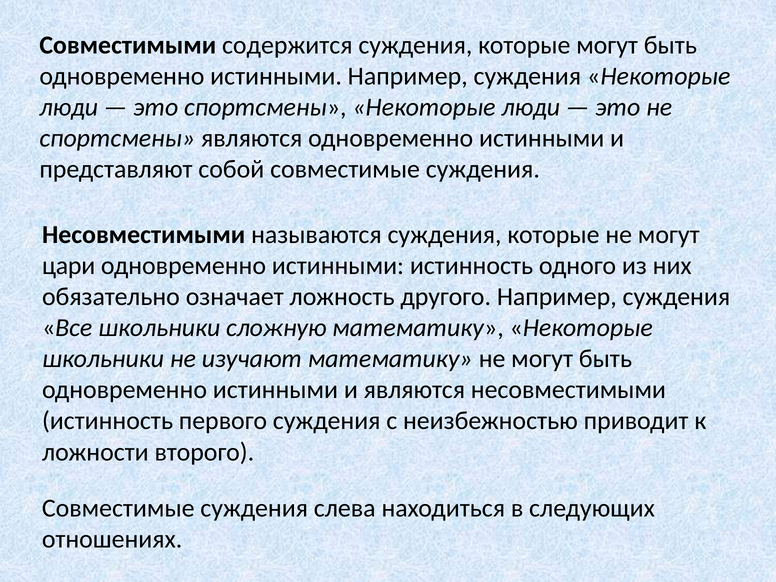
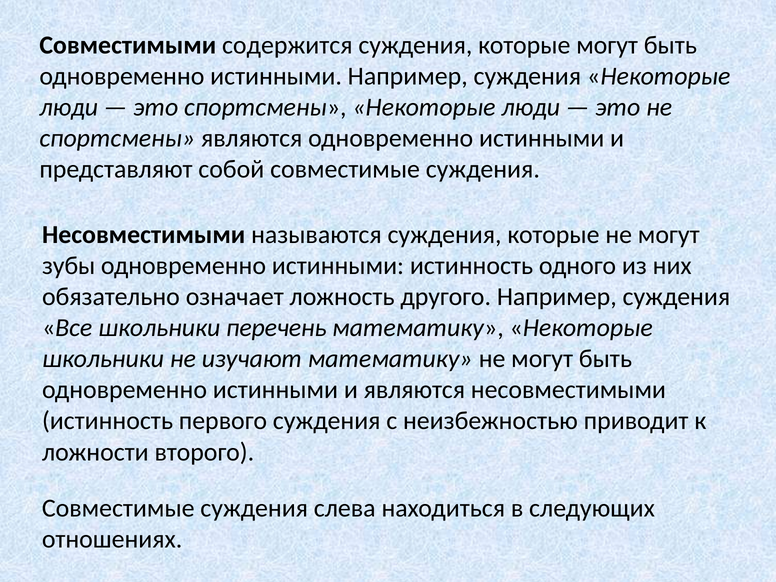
цари: цари -> зубы (69, 266)
сложную: сложную -> перечень (276, 328)
